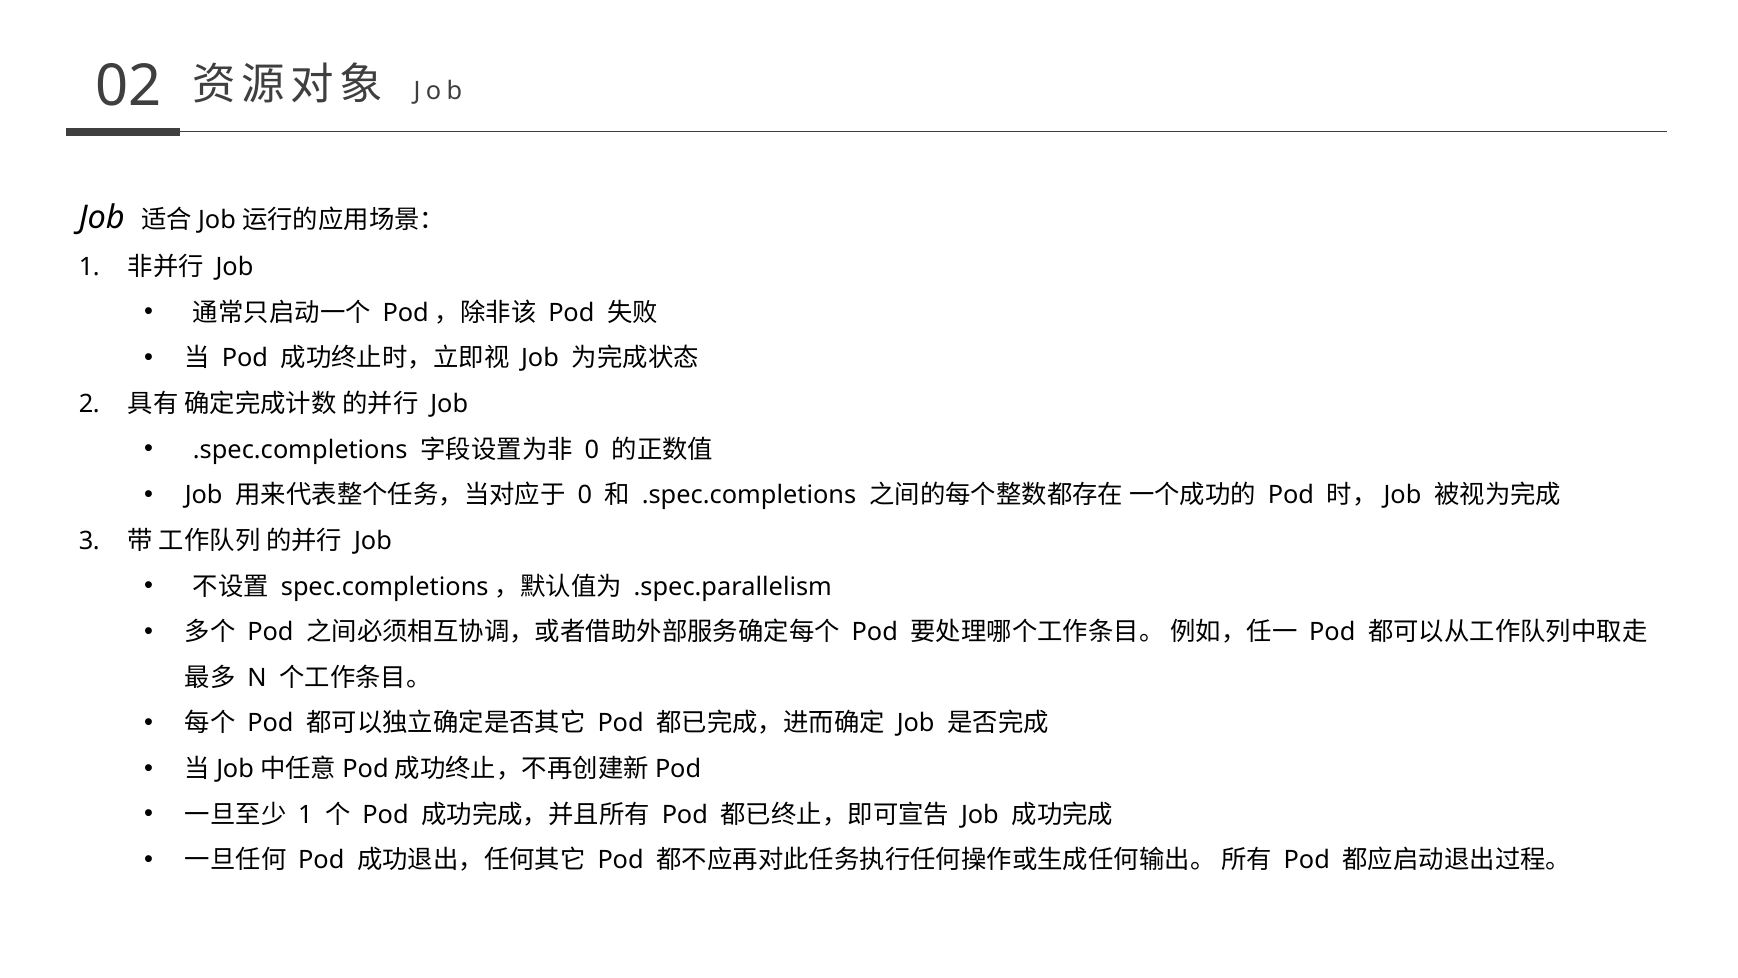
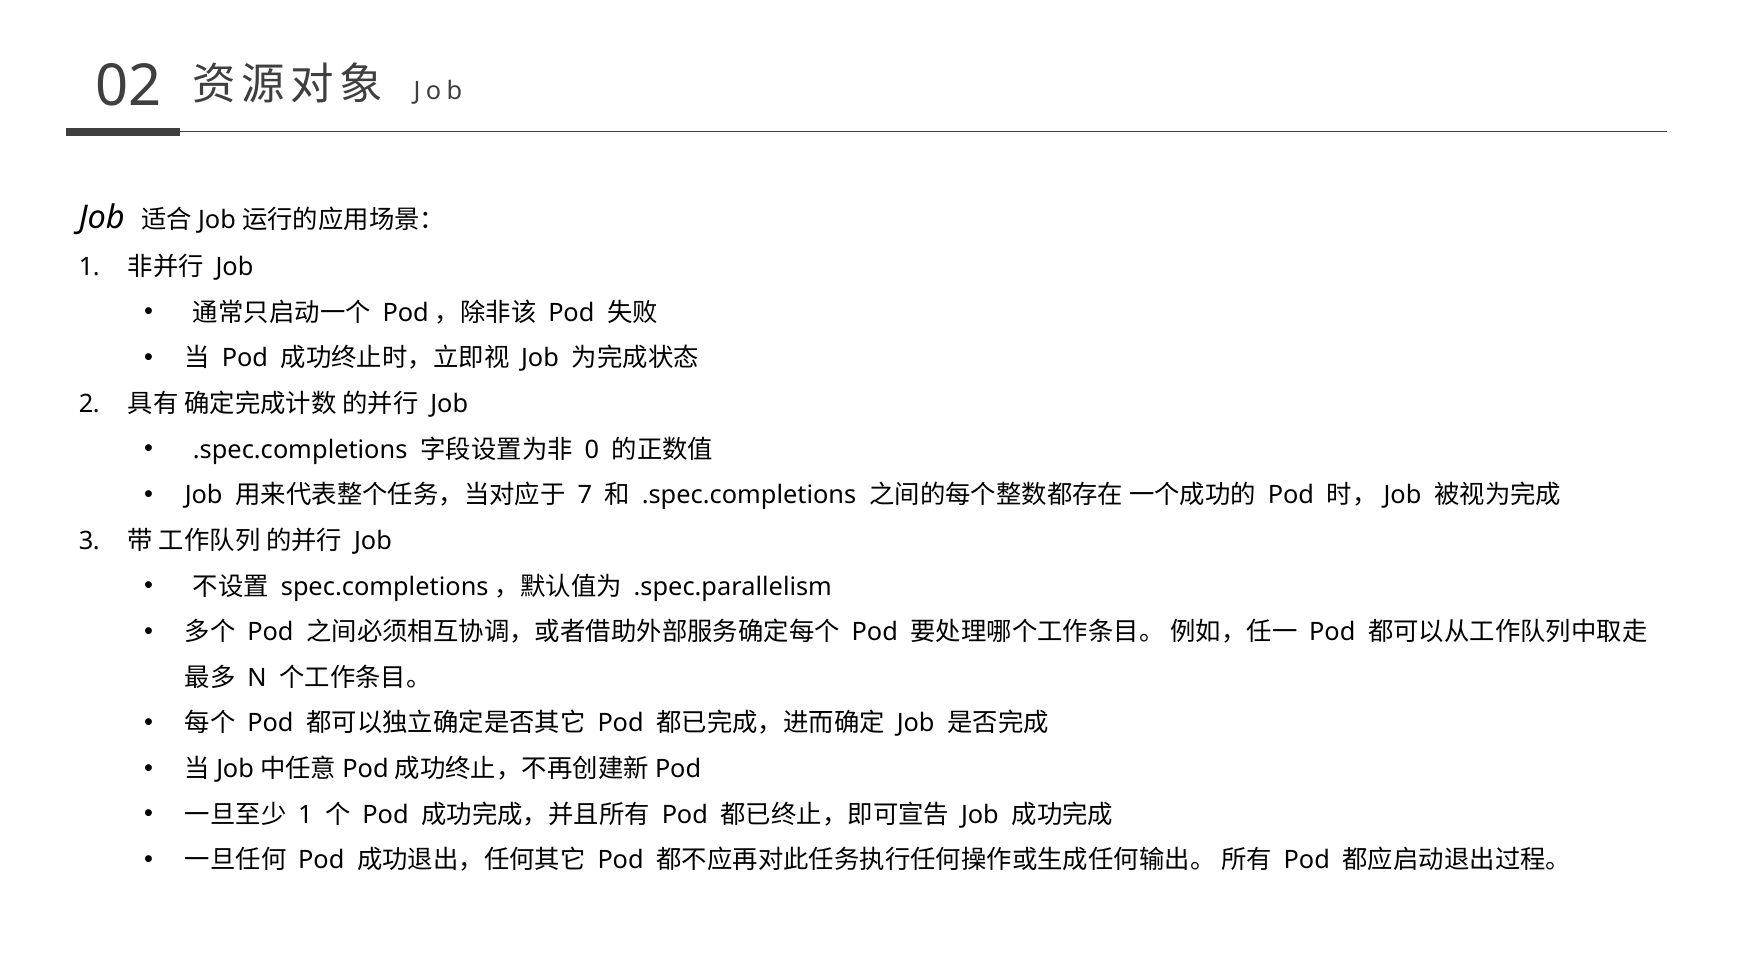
0: 0 -> 7 (585, 495)
